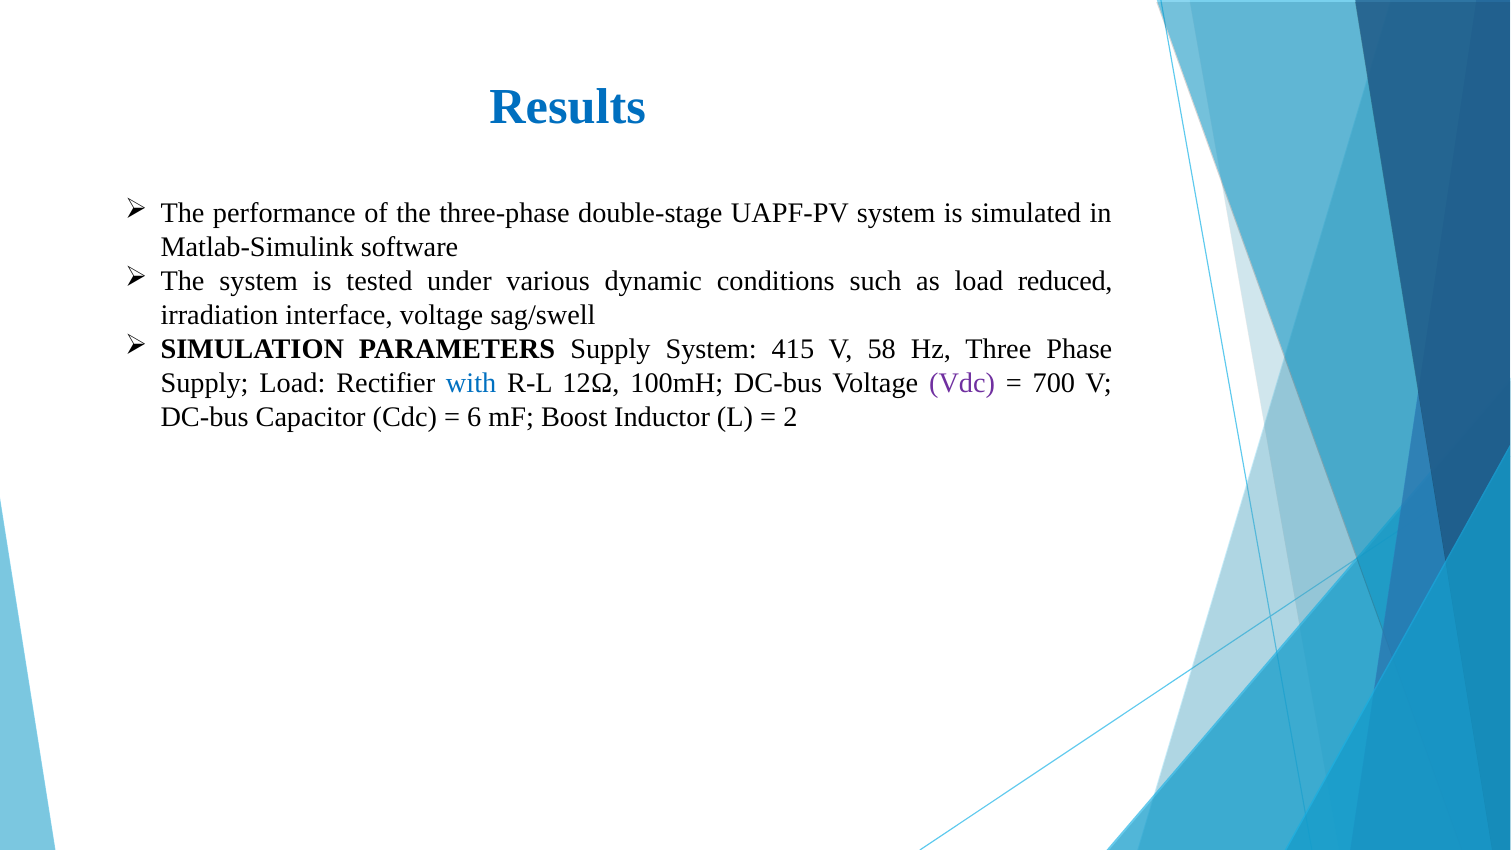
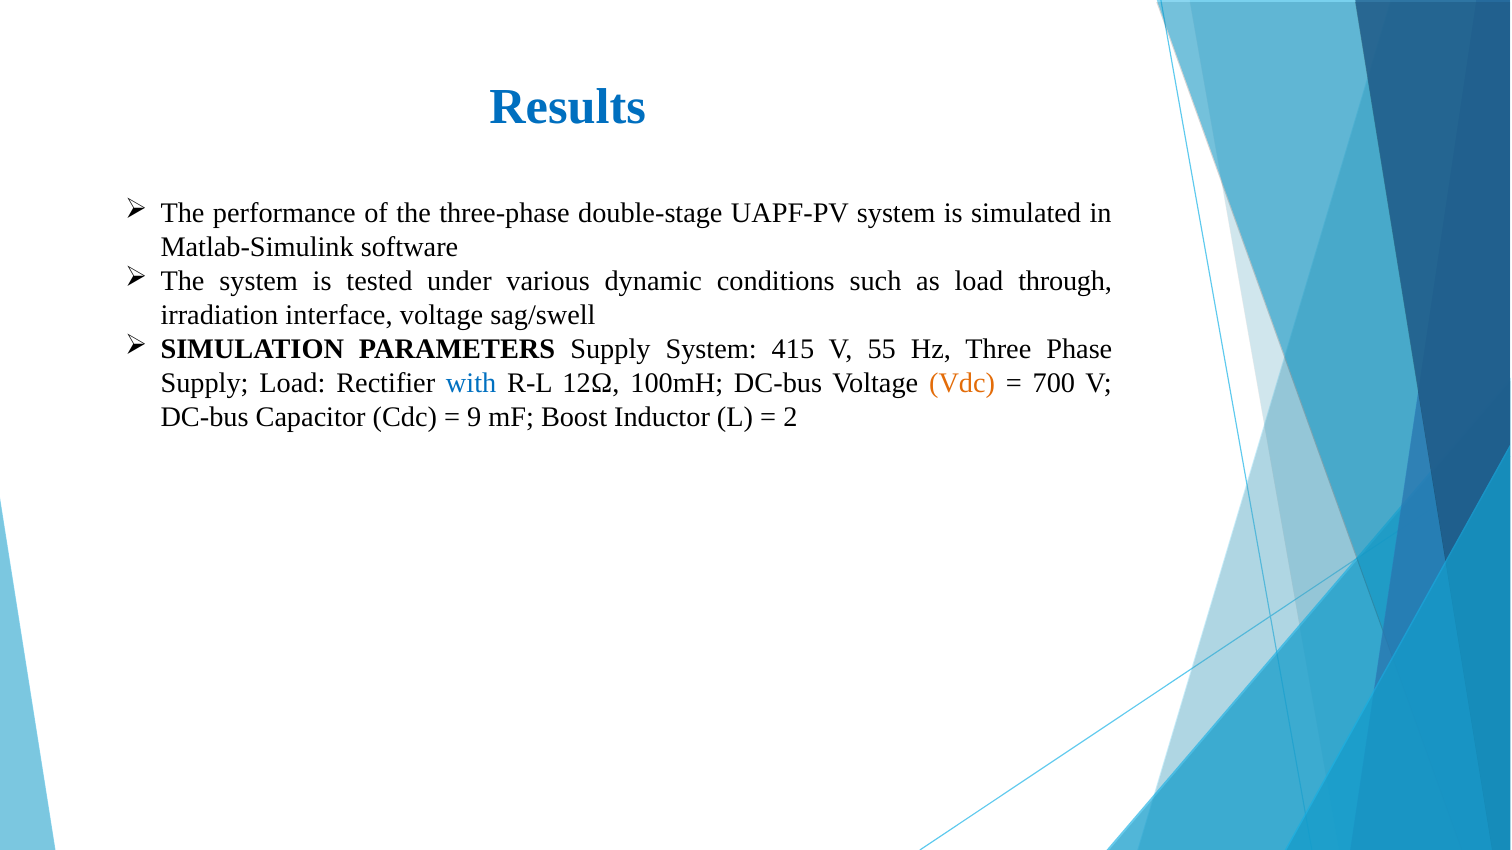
reduced: reduced -> through (1065, 281)
58: 58 -> 55 (882, 349)
Vdc colour: purple -> orange (962, 383)
6: 6 -> 9 (474, 417)
